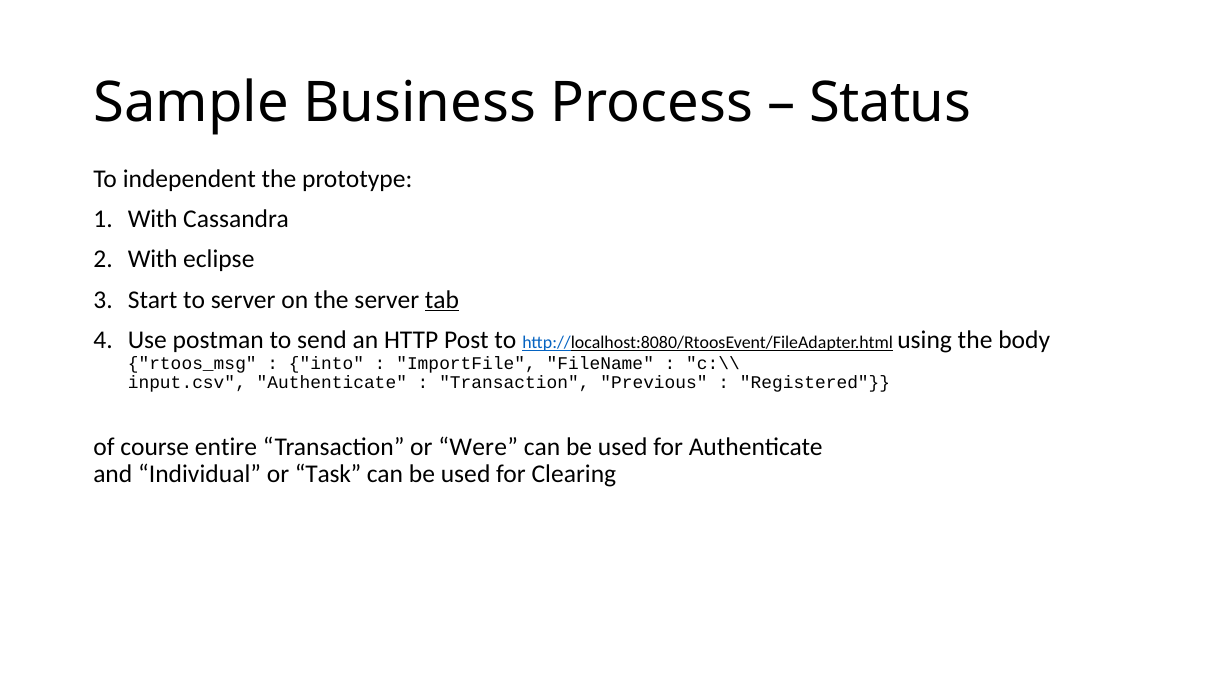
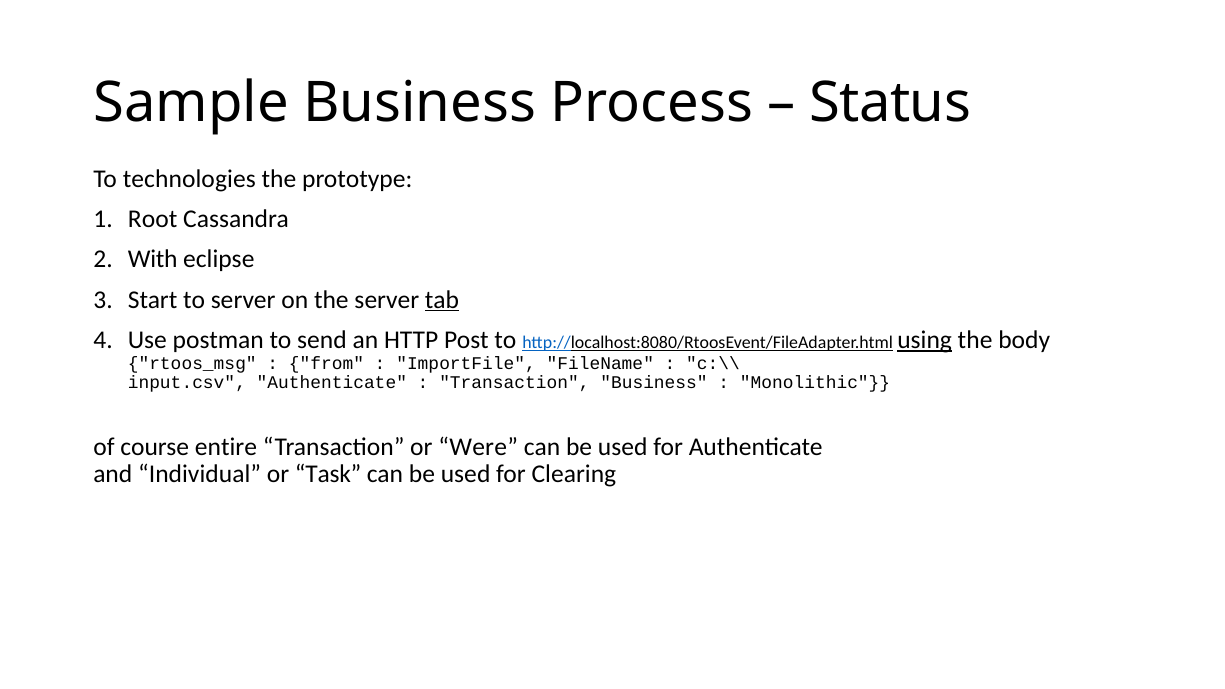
independent: independent -> technologies (189, 179)
With: With -> Root (153, 219)
using underline: none -> present (925, 340)
into: into -> from (326, 364)
Transaction Previous: Previous -> Business (654, 383)
Registered: Registered -> Monolithic (815, 383)
